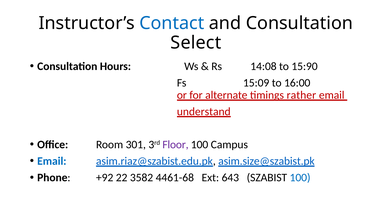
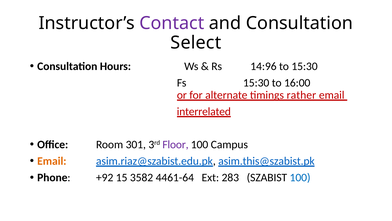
Contact colour: blue -> purple (172, 23)
14:08: 14:08 -> 14:96 (263, 66)
to 15:90: 15:90 -> 15:30 (305, 66)
Fs 15:09: 15:09 -> 15:30 (256, 83)
understand: understand -> interrelated (204, 111)
Email colour: blue -> orange (52, 161)
asim.size@szabist.pk: asim.size@szabist.pk -> asim.this@szabist.pk (266, 161)
22: 22 -> 15 (122, 177)
4461-68: 4461-68 -> 4461-64 (175, 177)
643: 643 -> 283 (230, 177)
